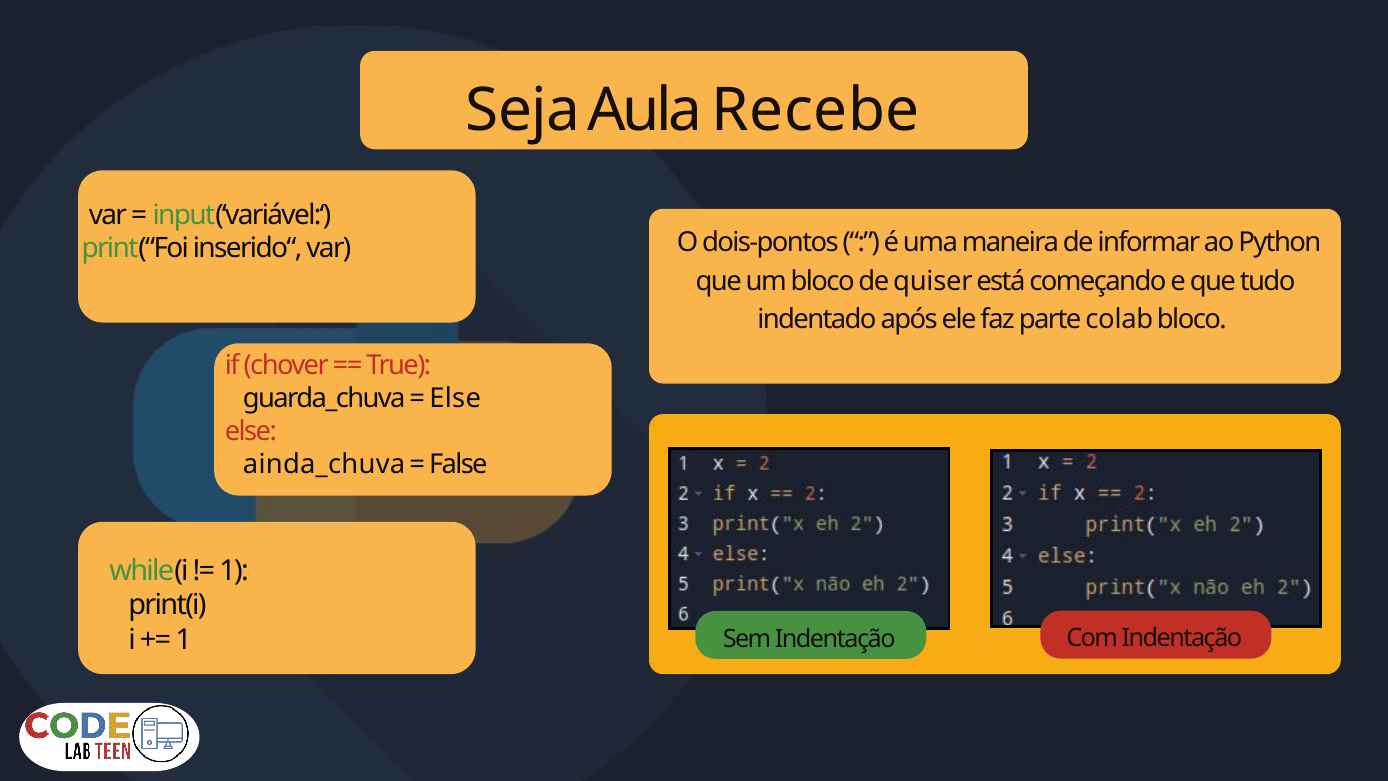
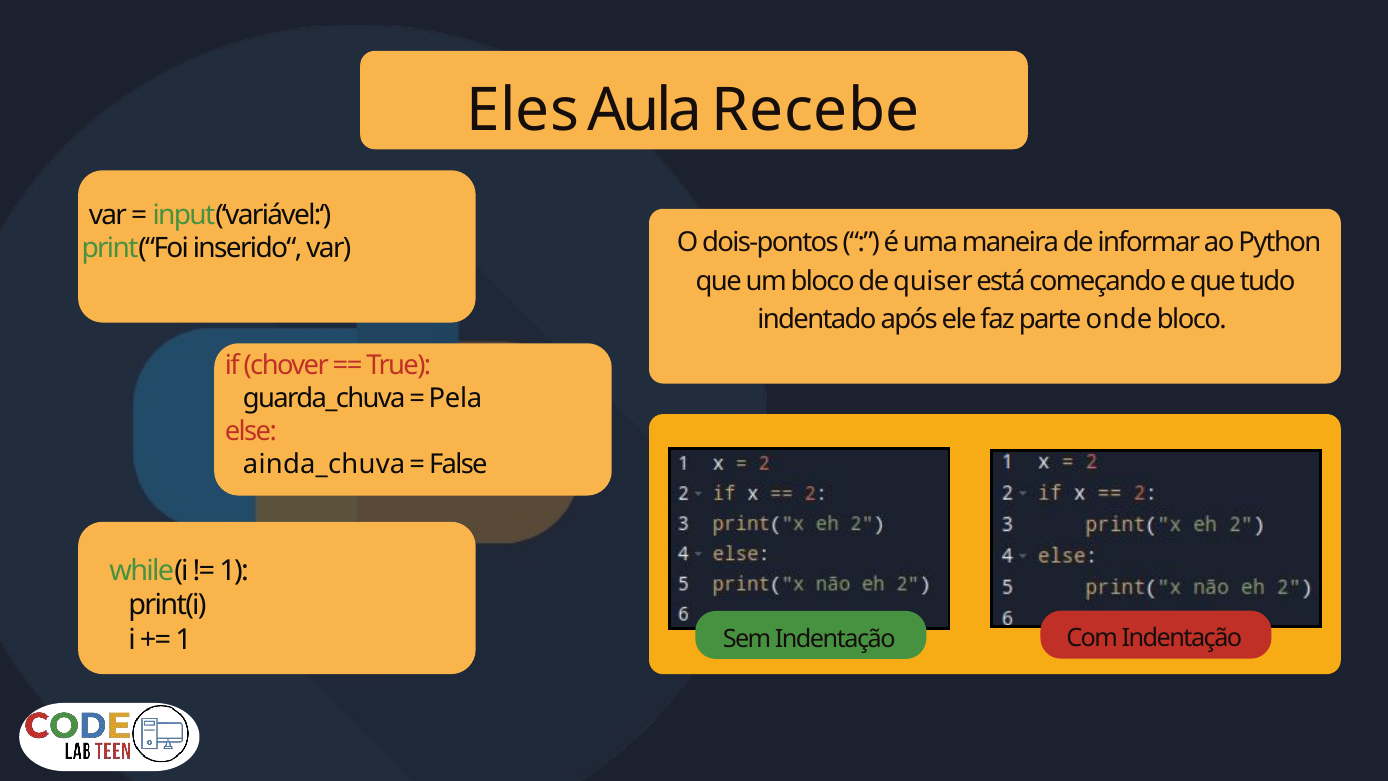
Seja: Seja -> Eles (523, 110)
colab: colab -> onde (1119, 320)
Else: Else -> Pela (455, 398)
